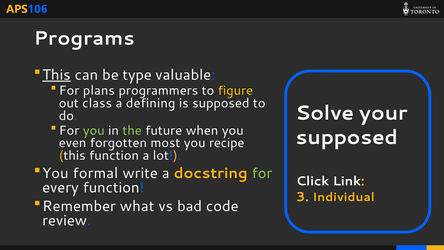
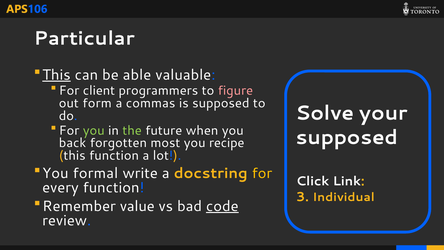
Programs: Programs -> Particular (84, 39)
type: type -> able (137, 75)
plans: plans -> client (99, 90)
figure colour: yellow -> pink (235, 90)
class: class -> form (97, 103)
defining: defining -> commas (151, 103)
even: even -> back (73, 143)
for colour: light green -> yellow (262, 173)
what: what -> value (137, 206)
code underline: none -> present (222, 206)
